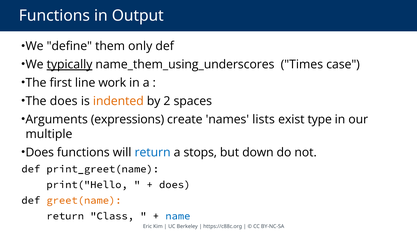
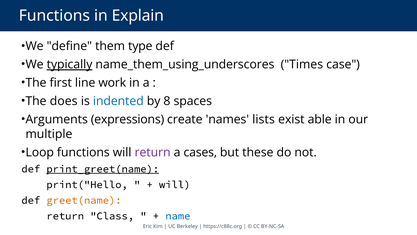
Output: Output -> Explain (138, 16)
only: only -> type (140, 46)
indented colour: orange -> blue (118, 101)
2: 2 -> 8 (167, 101)
type: type -> able (320, 119)
Does: Does -> Loop (40, 152)
return colour: blue -> purple (153, 152)
stops: stops -> cases (200, 152)
down: down -> these (258, 152)
print_greet(name underline: none -> present (103, 169)
does: does -> will (175, 184)
